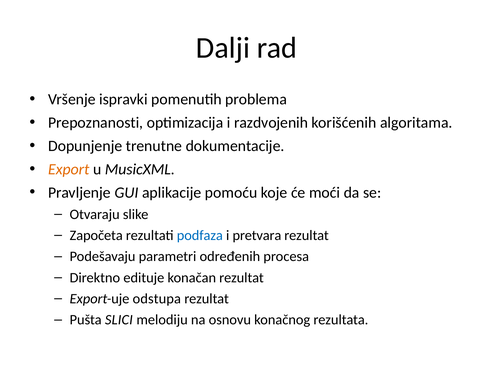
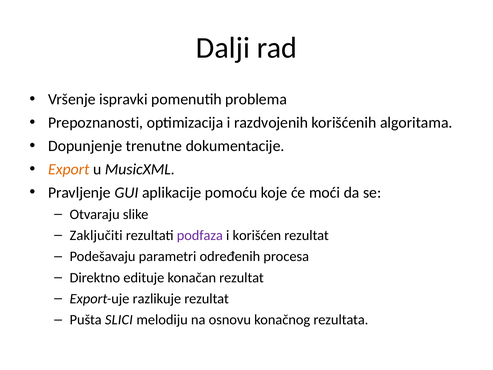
Započeta: Započeta -> Zaključiti (96, 235)
podfaza colour: blue -> purple (200, 235)
pretvara: pretvara -> korišćen (257, 235)
odstupa: odstupa -> razlikuje (157, 299)
